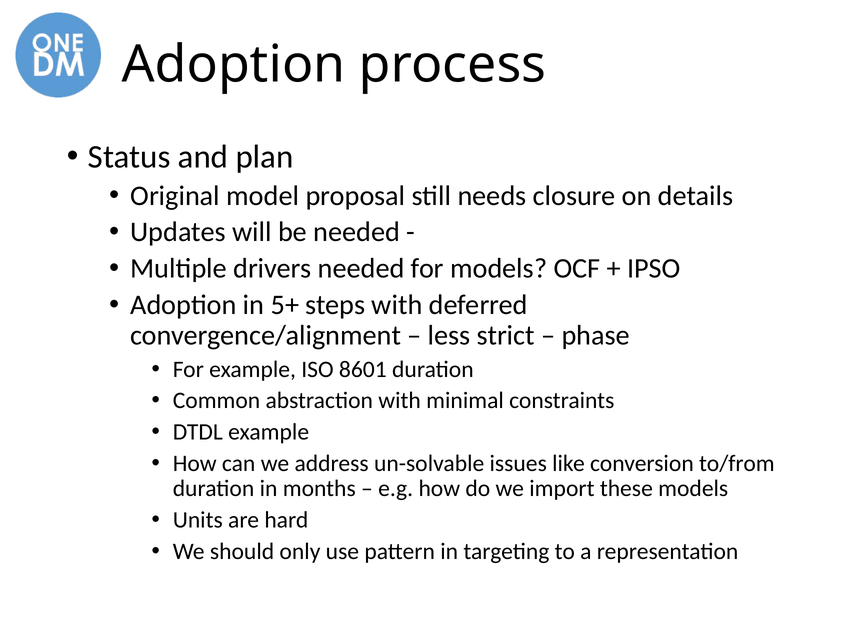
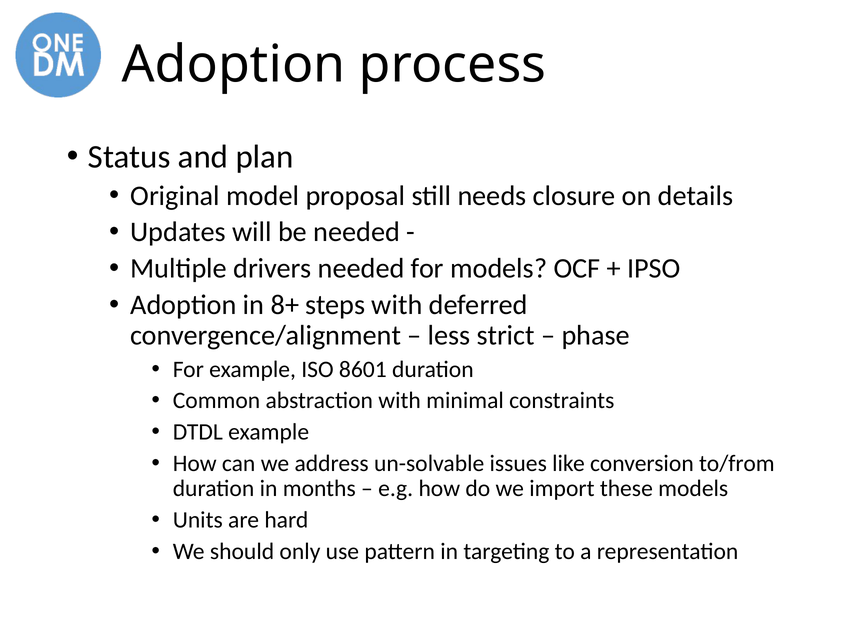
5+: 5+ -> 8+ (285, 305)
